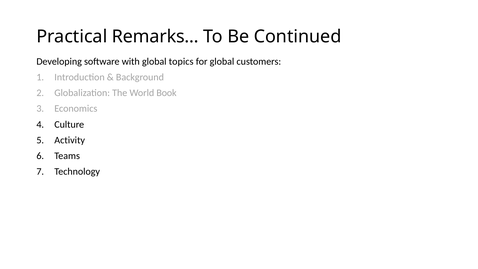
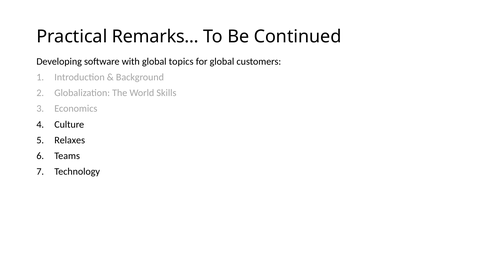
Book: Book -> Skills (166, 93)
Activity: Activity -> Relaxes (70, 140)
